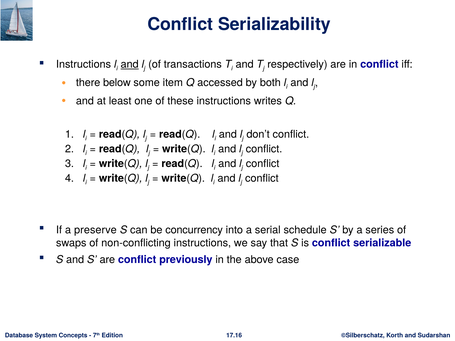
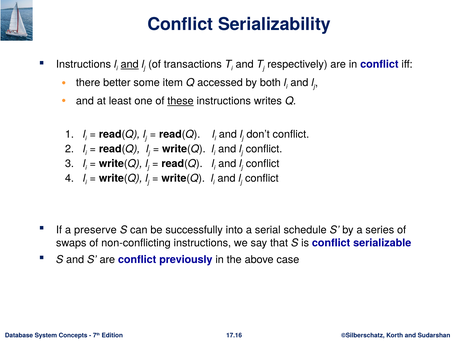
below: below -> better (117, 83)
these underline: none -> present (181, 101)
concurrency: concurrency -> successfully (194, 230)
